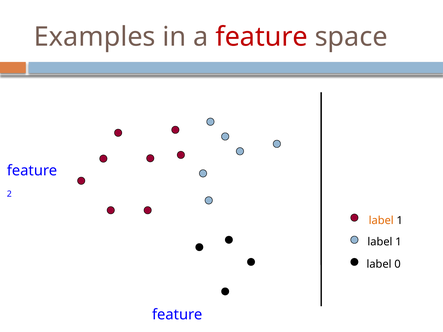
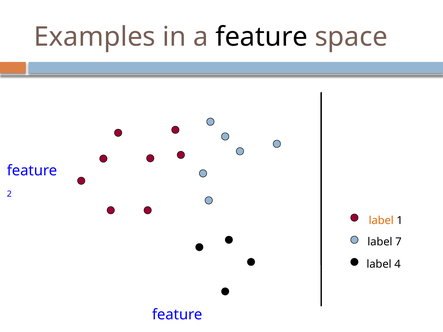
feature colour: red -> black (262, 37)
1: 1 -> 7 (398, 242)
0: 0 -> 4 (398, 264)
